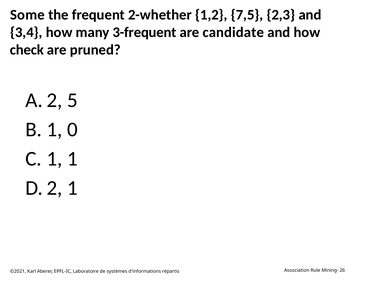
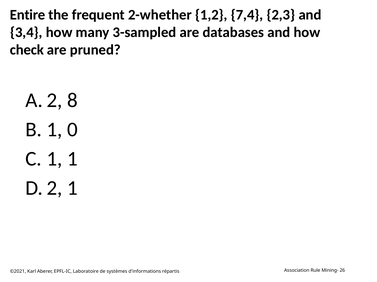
Some: Some -> Entire (28, 15)
7,5: 7,5 -> 7,4 (247, 15)
3-frequent: 3-frequent -> 3-sampled (144, 32)
candidate: candidate -> databases (233, 32)
5: 5 -> 8 (72, 101)
